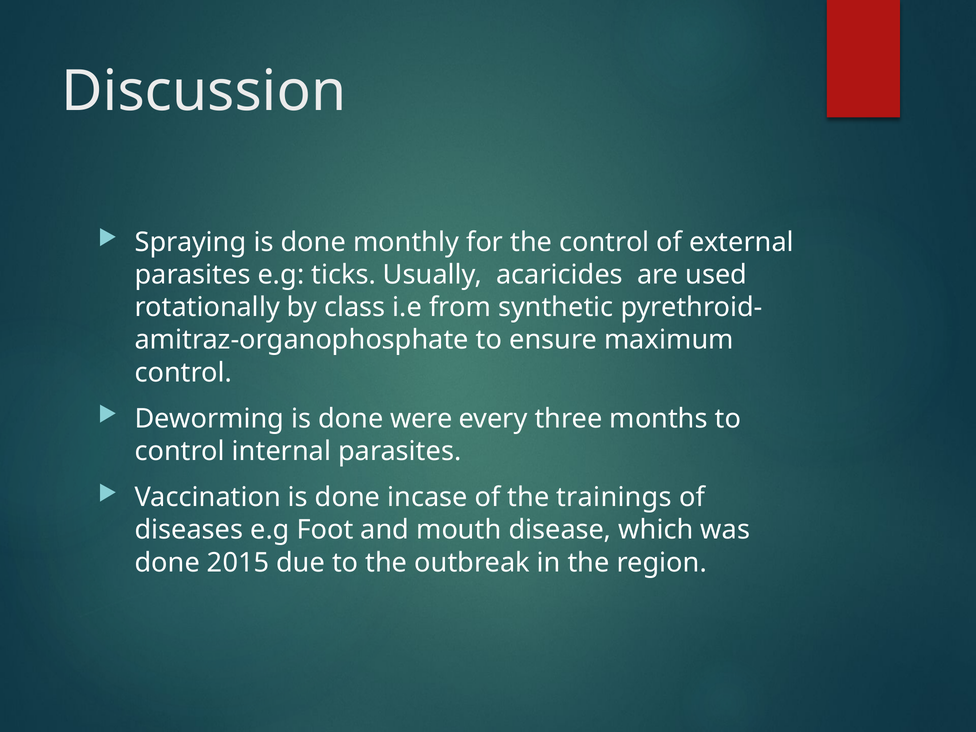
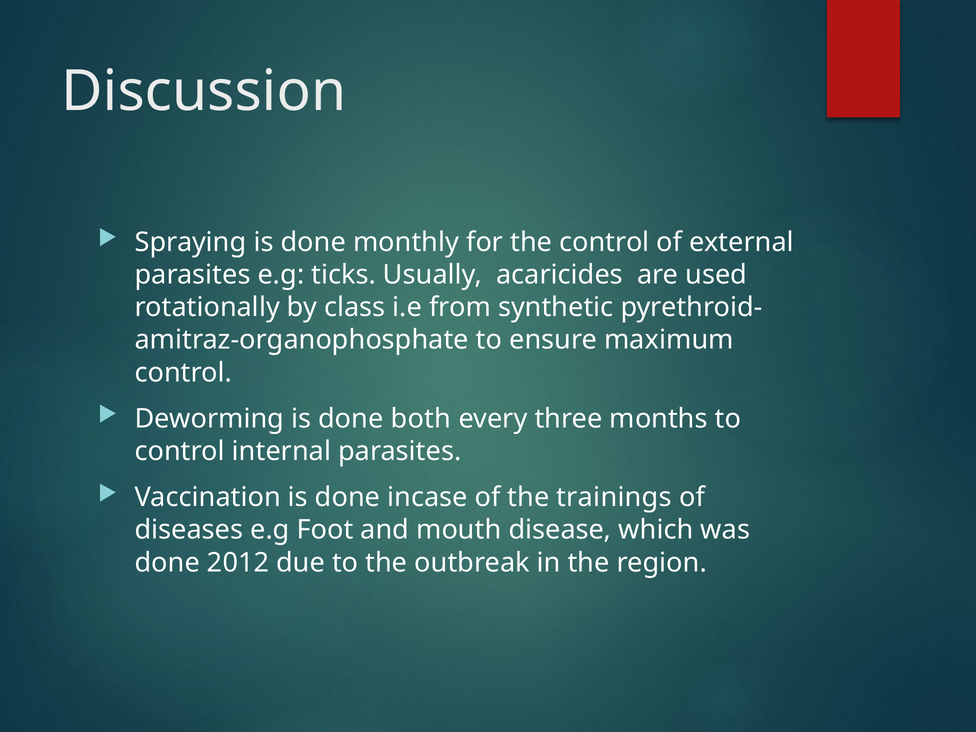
were: were -> both (421, 419)
2015: 2015 -> 2012 (238, 563)
